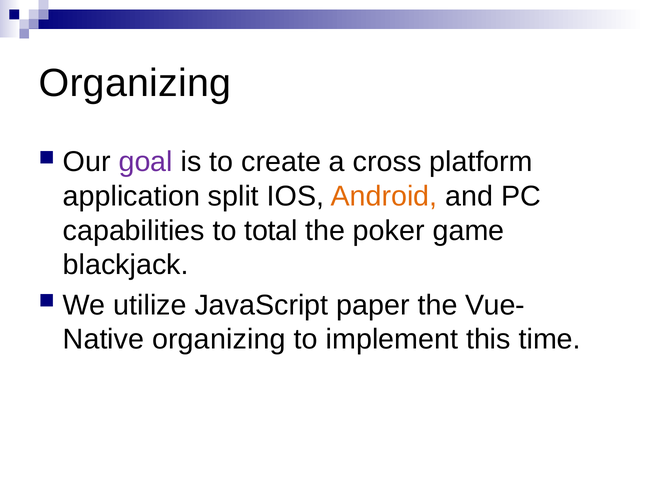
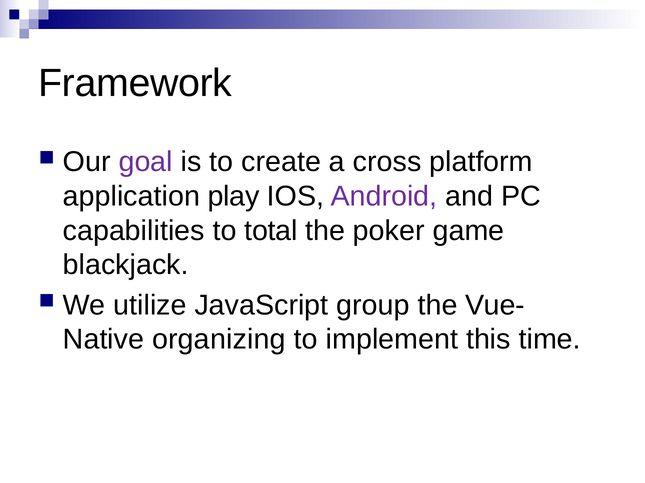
Organizing: Organizing -> Framework (135, 83)
split: split -> play (234, 197)
Android colour: orange -> purple (384, 197)
paper: paper -> group (373, 306)
